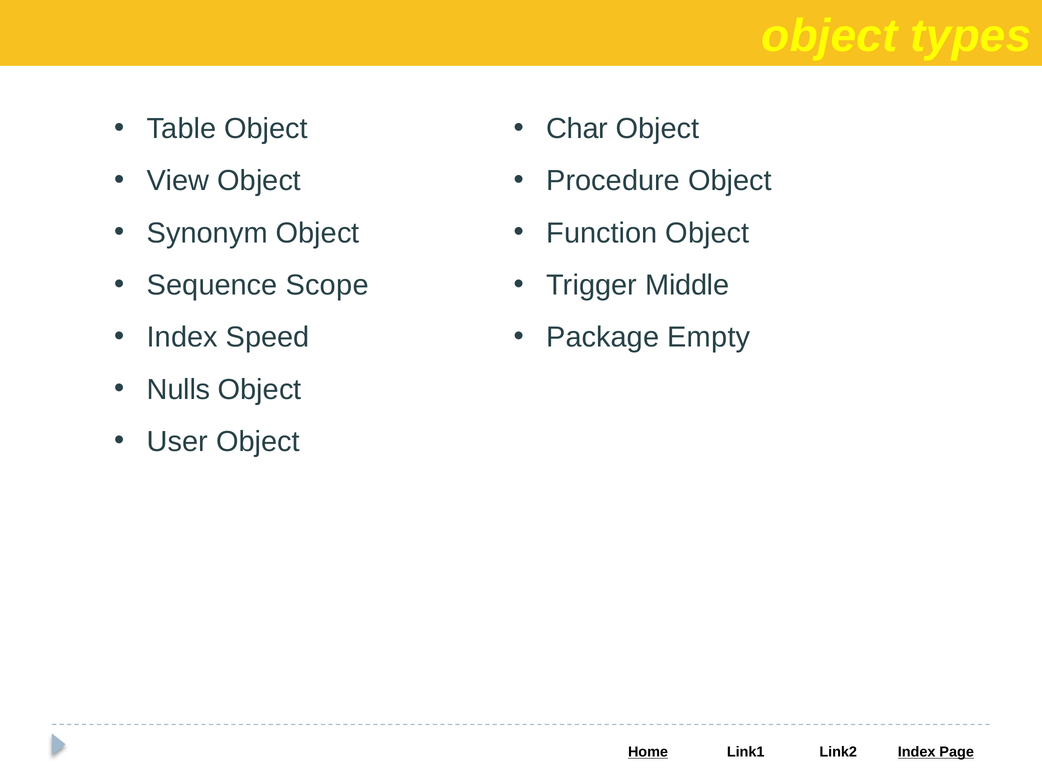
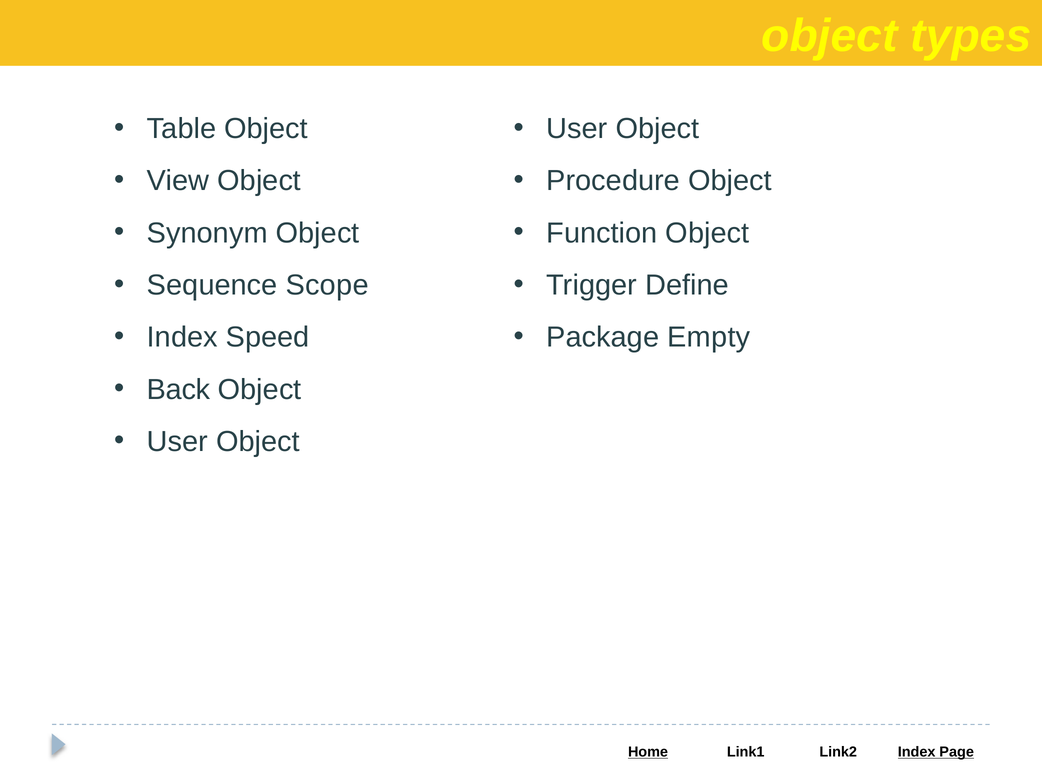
Char: Char -> User (577, 129)
Middle: Middle -> Define (687, 285)
Nulls: Nulls -> Back (179, 389)
